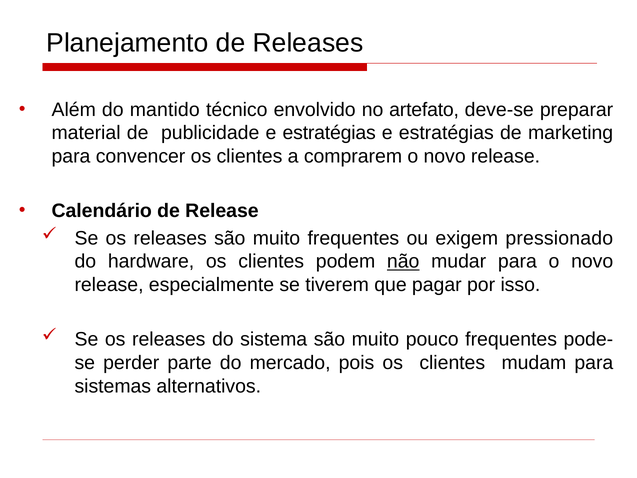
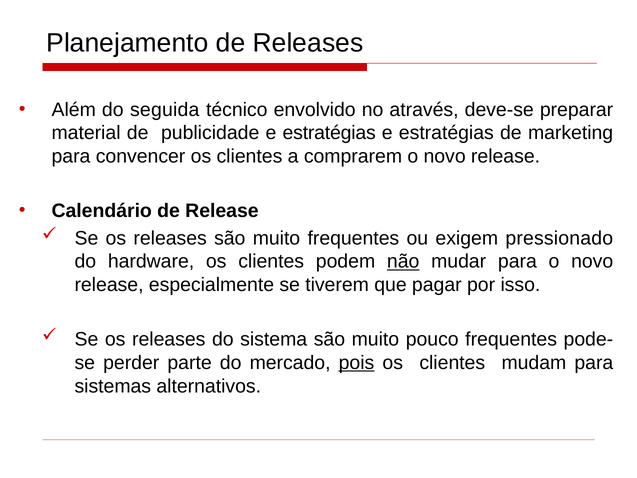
mantido: mantido -> seguida (165, 110)
artefato: artefato -> através (424, 110)
pois underline: none -> present (357, 363)
